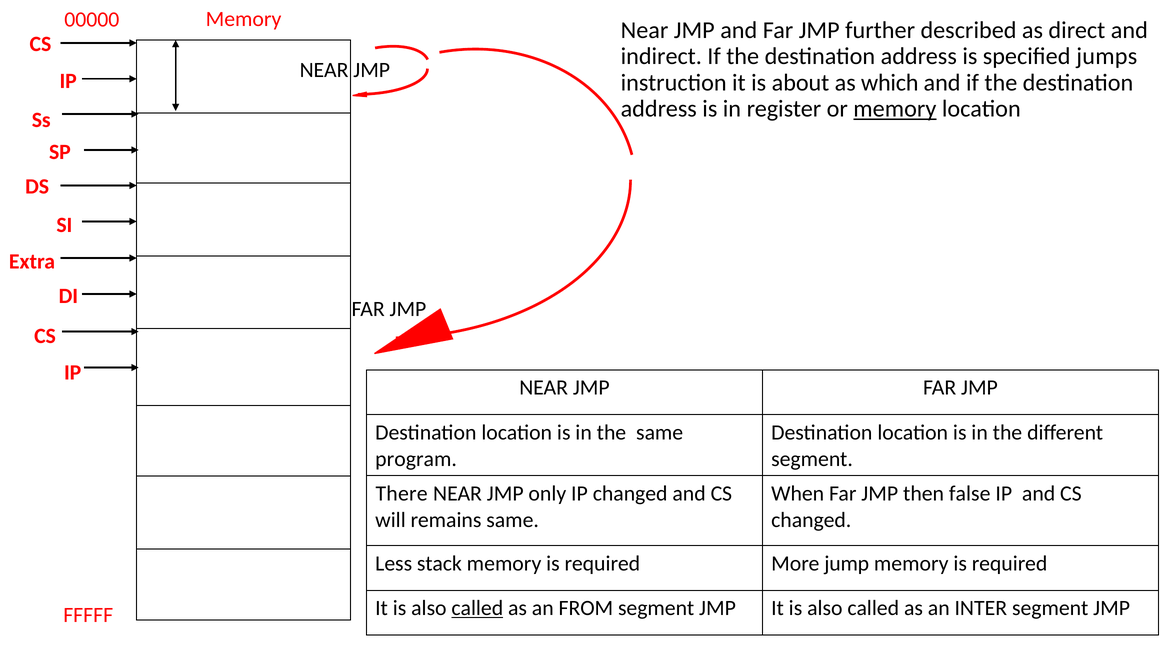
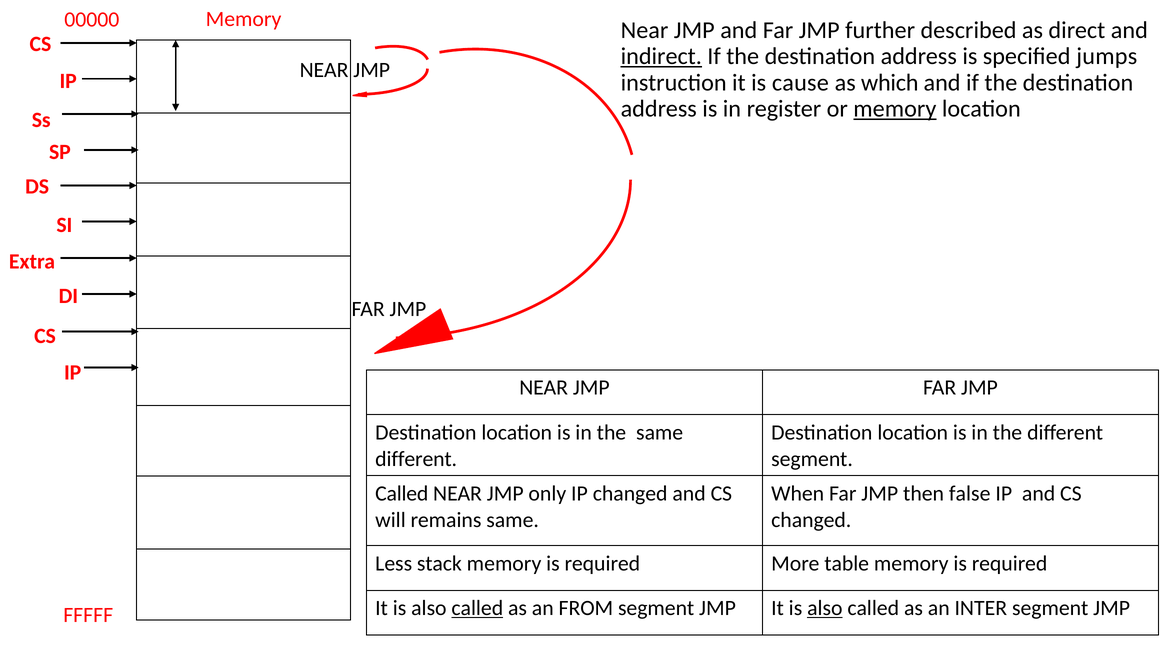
indirect underline: none -> present (661, 56)
about: about -> cause (800, 83)
program: program -> different (416, 459)
There: There -> Called (402, 494)
jump: jump -> table (847, 563)
also underline: none -> present (825, 608)
